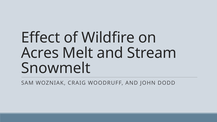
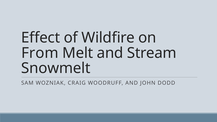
Acres: Acres -> From (40, 53)
